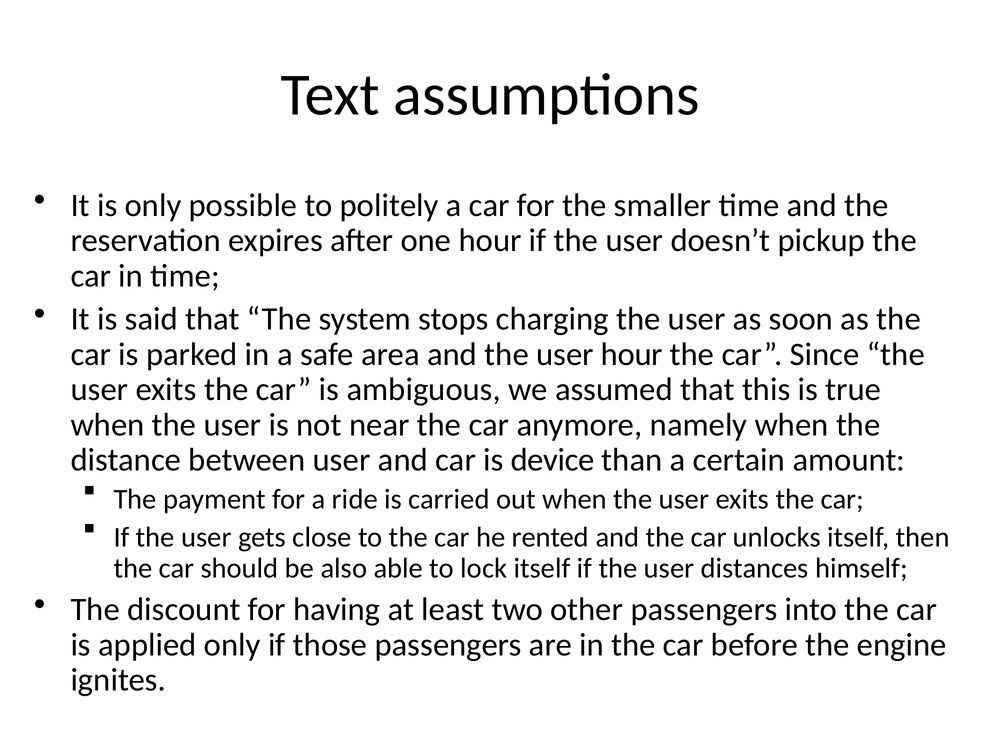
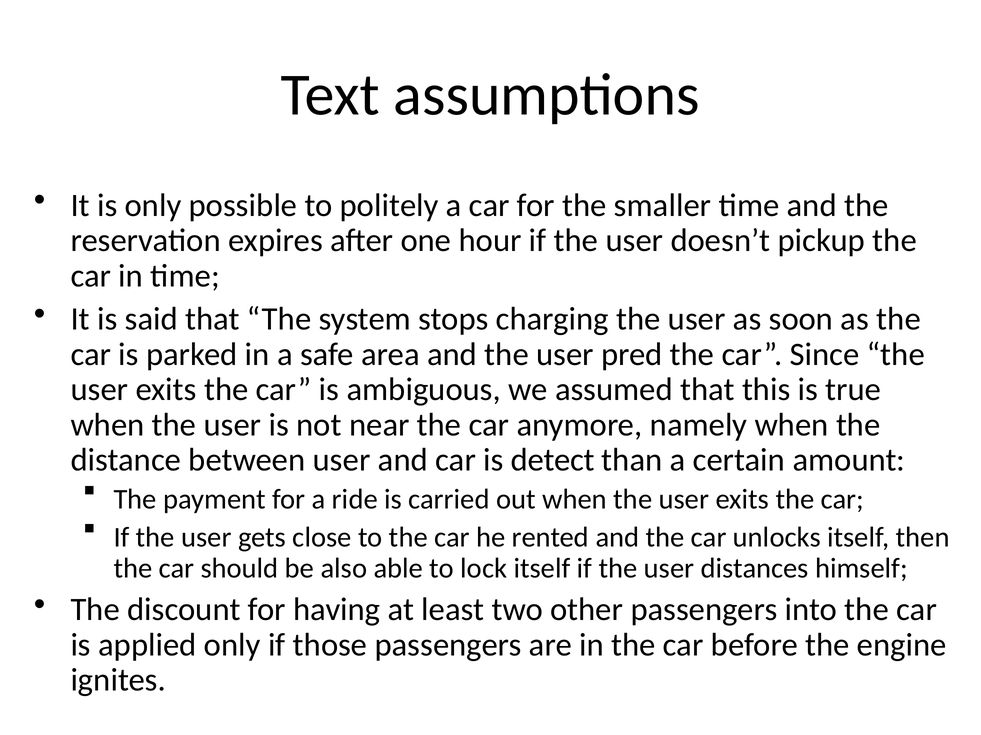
user hour: hour -> pred (632, 355)
device: device -> detect (553, 461)
